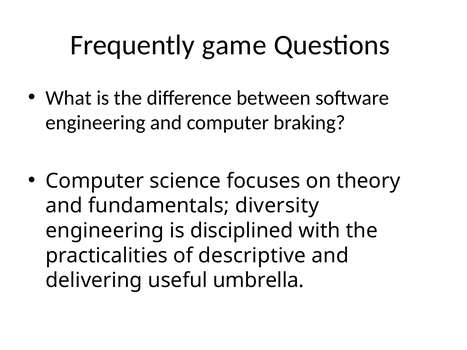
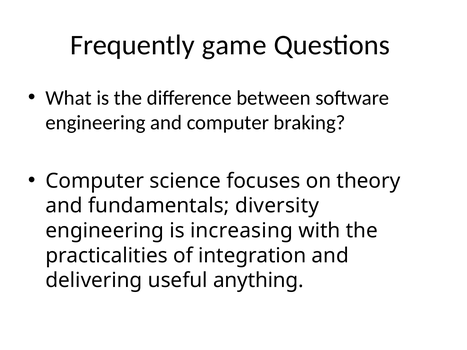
disciplined: disciplined -> increasing (241, 231)
descriptive: descriptive -> integration (252, 256)
umbrella: umbrella -> anything (258, 281)
